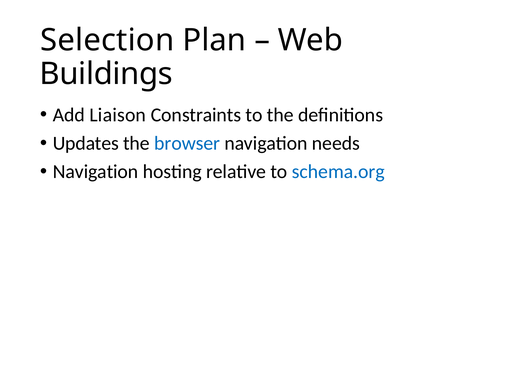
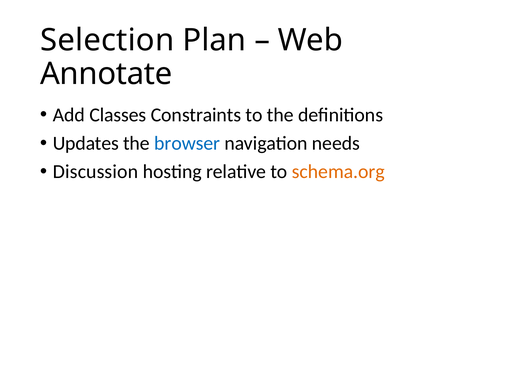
Buildings: Buildings -> Annotate (106, 74)
Liaison: Liaison -> Classes (118, 115)
Navigation: Navigation -> Discussion (95, 172)
schema.org colour: blue -> orange (338, 172)
